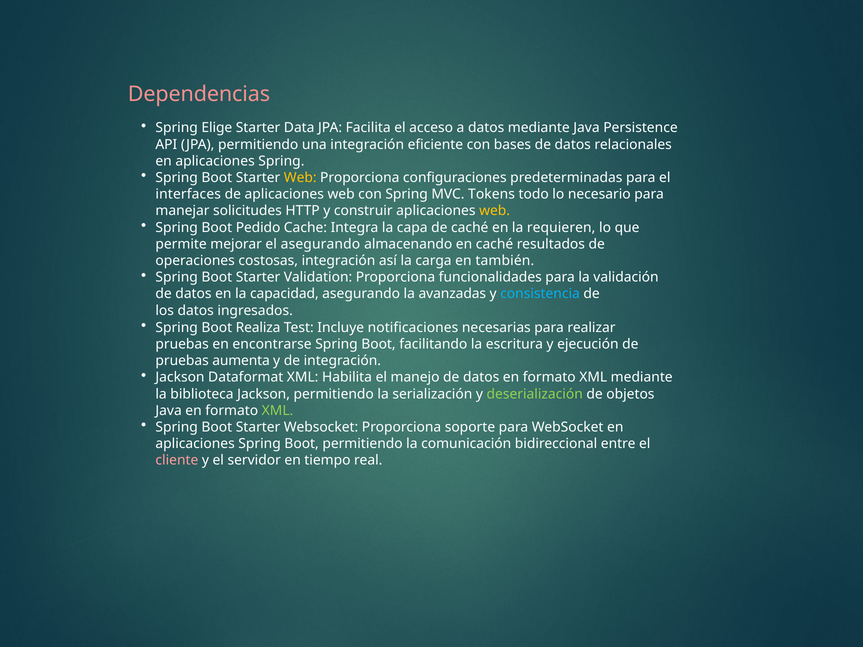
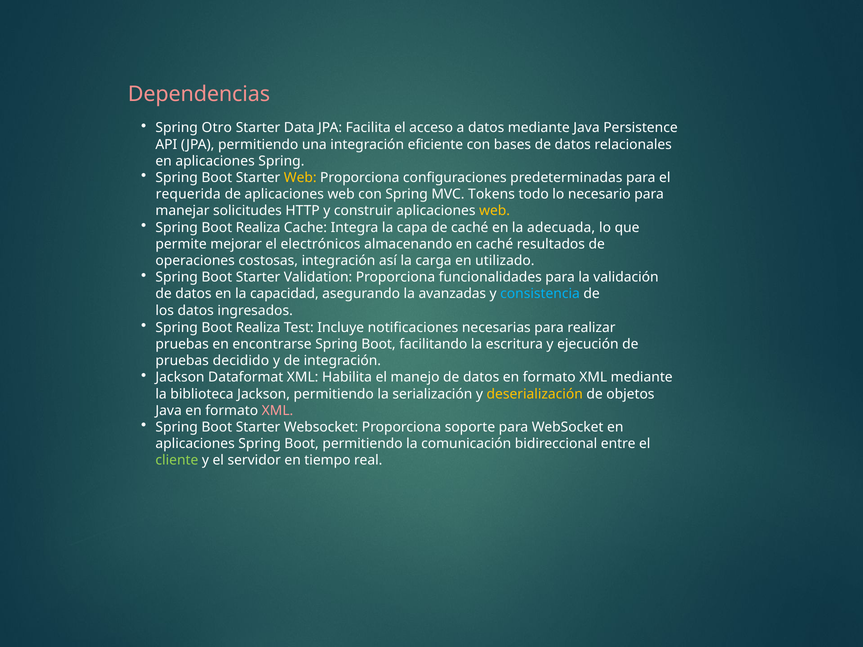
Elige: Elige -> Otro (217, 128)
interfaces: interfaces -> requerida (188, 194)
Pedido: Pedido -> Realiza (258, 228)
requieren: requieren -> adecuada (561, 228)
el asegurando: asegurando -> electrónicos (320, 244)
también: también -> utilizado (505, 261)
aumenta: aumenta -> decidido (241, 361)
deserialización colour: light green -> yellow (535, 394)
XML colour: light green -> pink (278, 411)
cliente colour: pink -> light green (177, 461)
